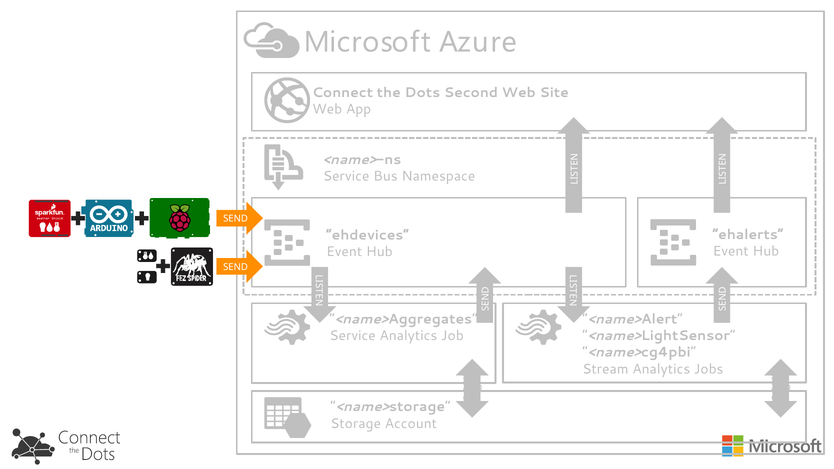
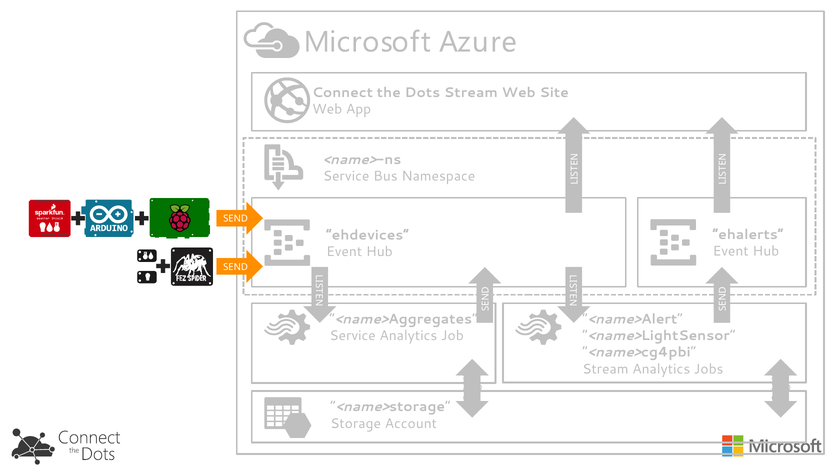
Dots Second: Second -> Stream (471, 93)
